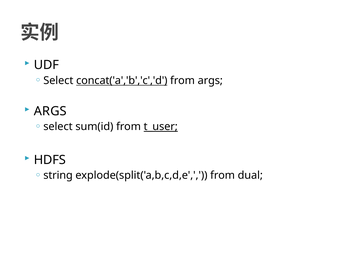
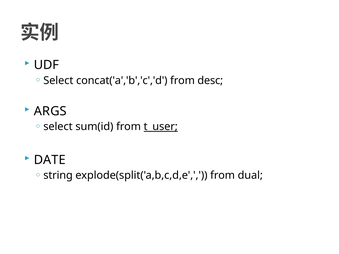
concat('a','b','c','d underline: present -> none (122, 81)
from args: args -> desc (210, 81)
HDFS: HDFS -> DATE (50, 160)
